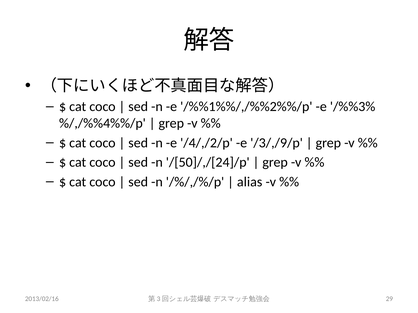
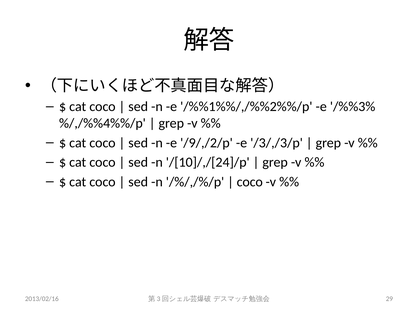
/4/,/2/p: /4/,/2/p -> /9/,/2/p (207, 143)
/3/,/9/p: /3/,/9/p -> /3/,/3/p (277, 143)
/[50]/,/[24]/p: /[50]/,/[24]/p -> /[10]/,/[24]/p (208, 163)
alias: alias -> coco (250, 182)
